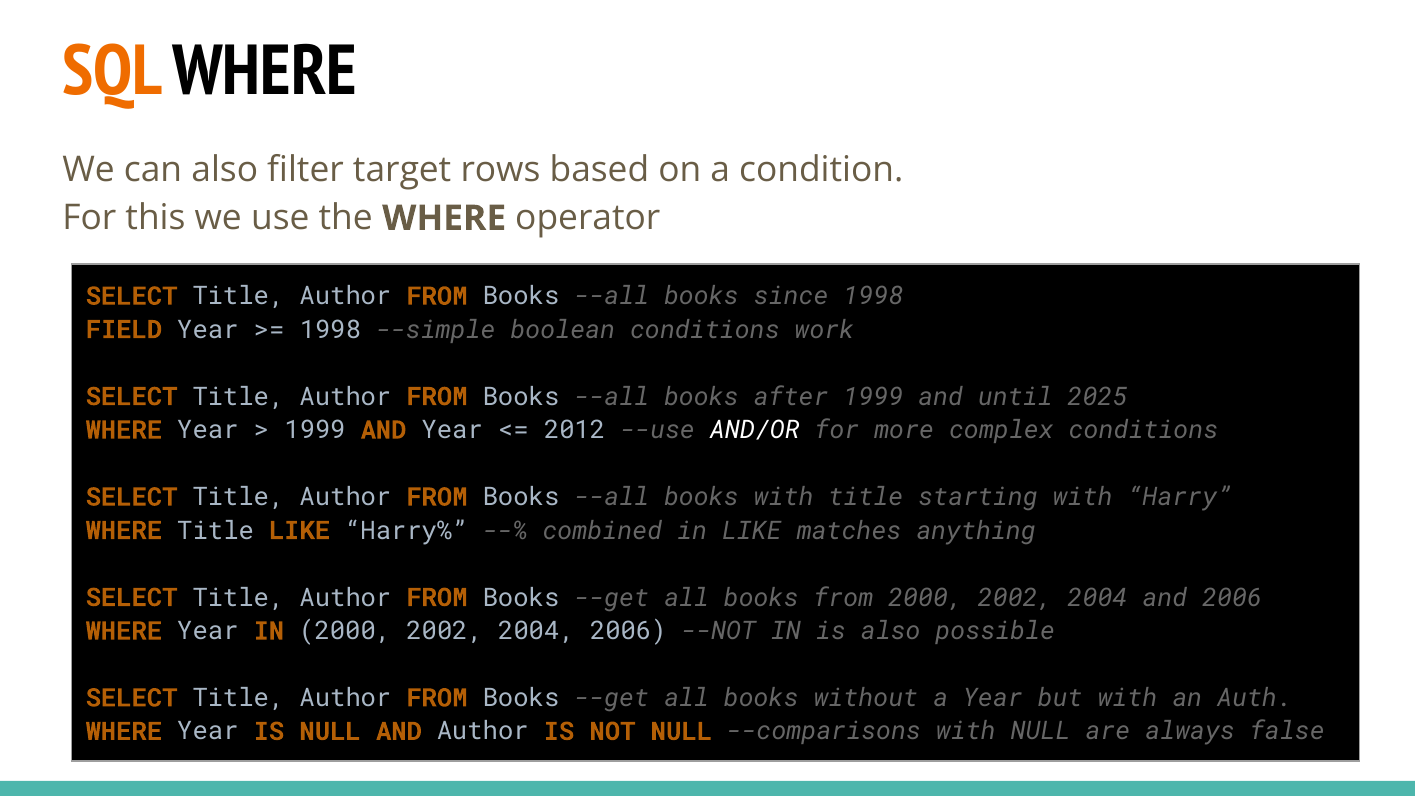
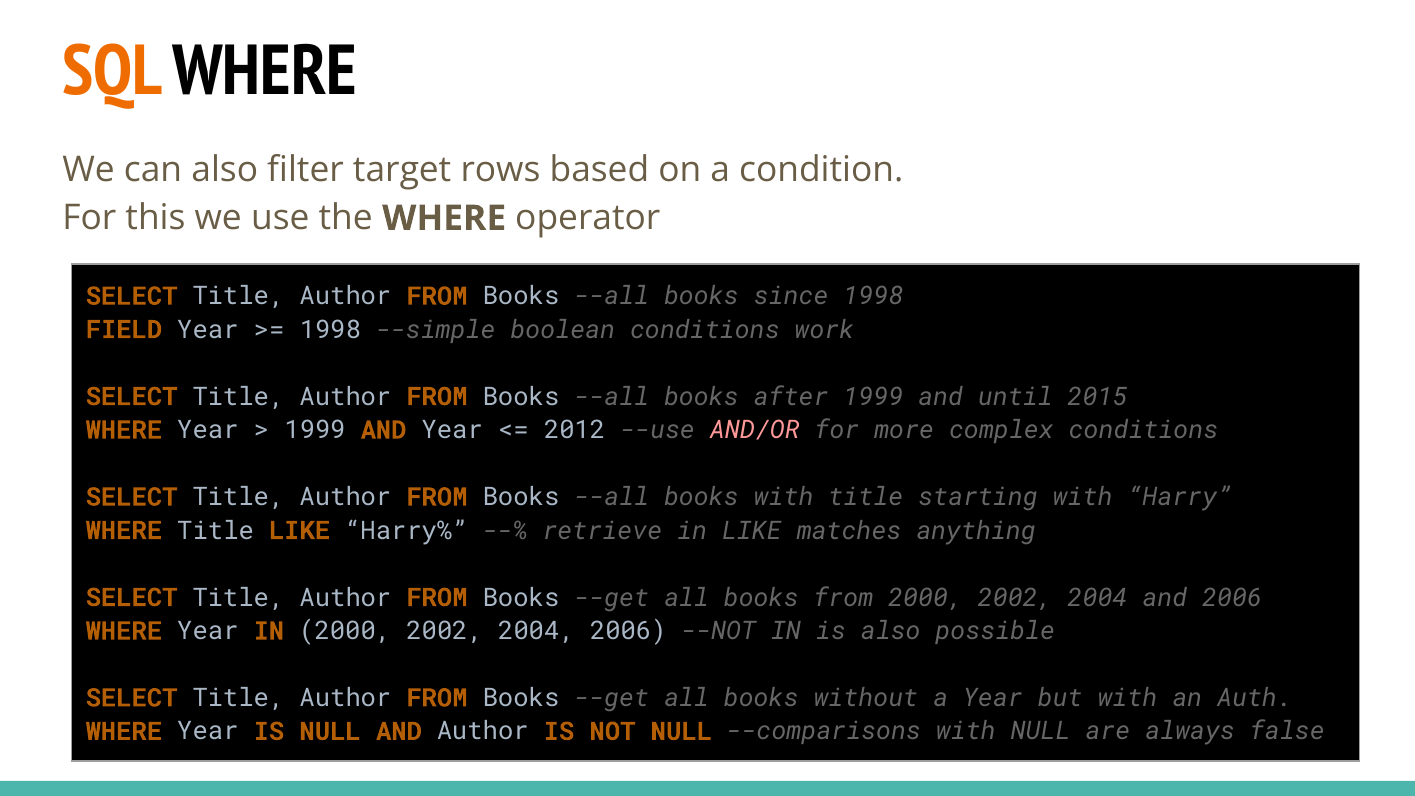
2025: 2025 -> 2015 (1098, 397)
AND/OR colour: white -> pink (755, 430)
combined: combined -> retrieve (602, 531)
